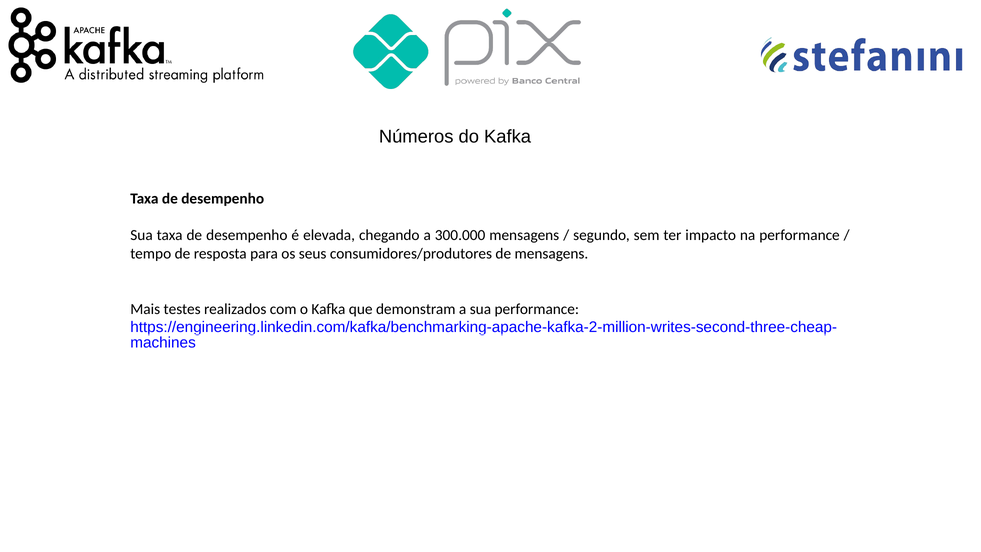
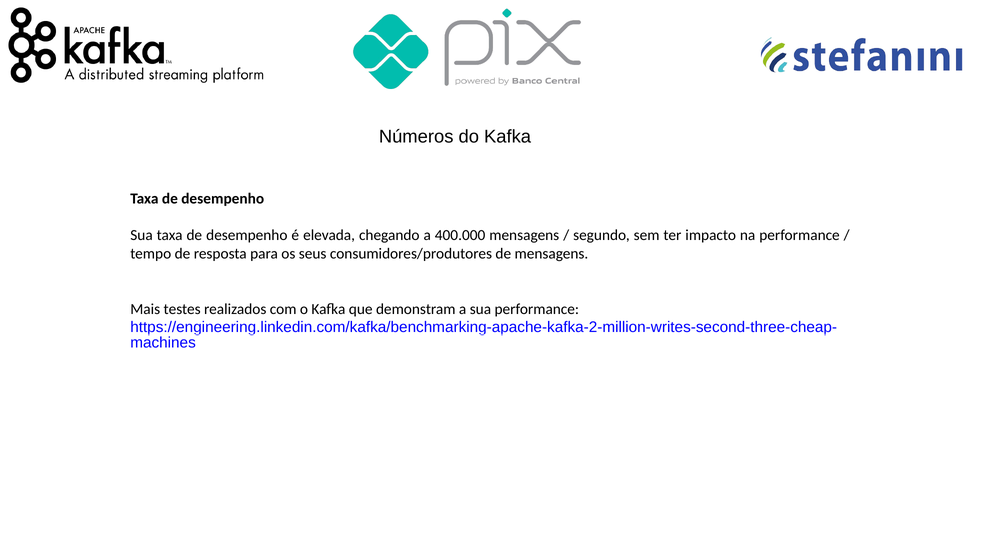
300.000: 300.000 -> 400.000 (460, 235)
